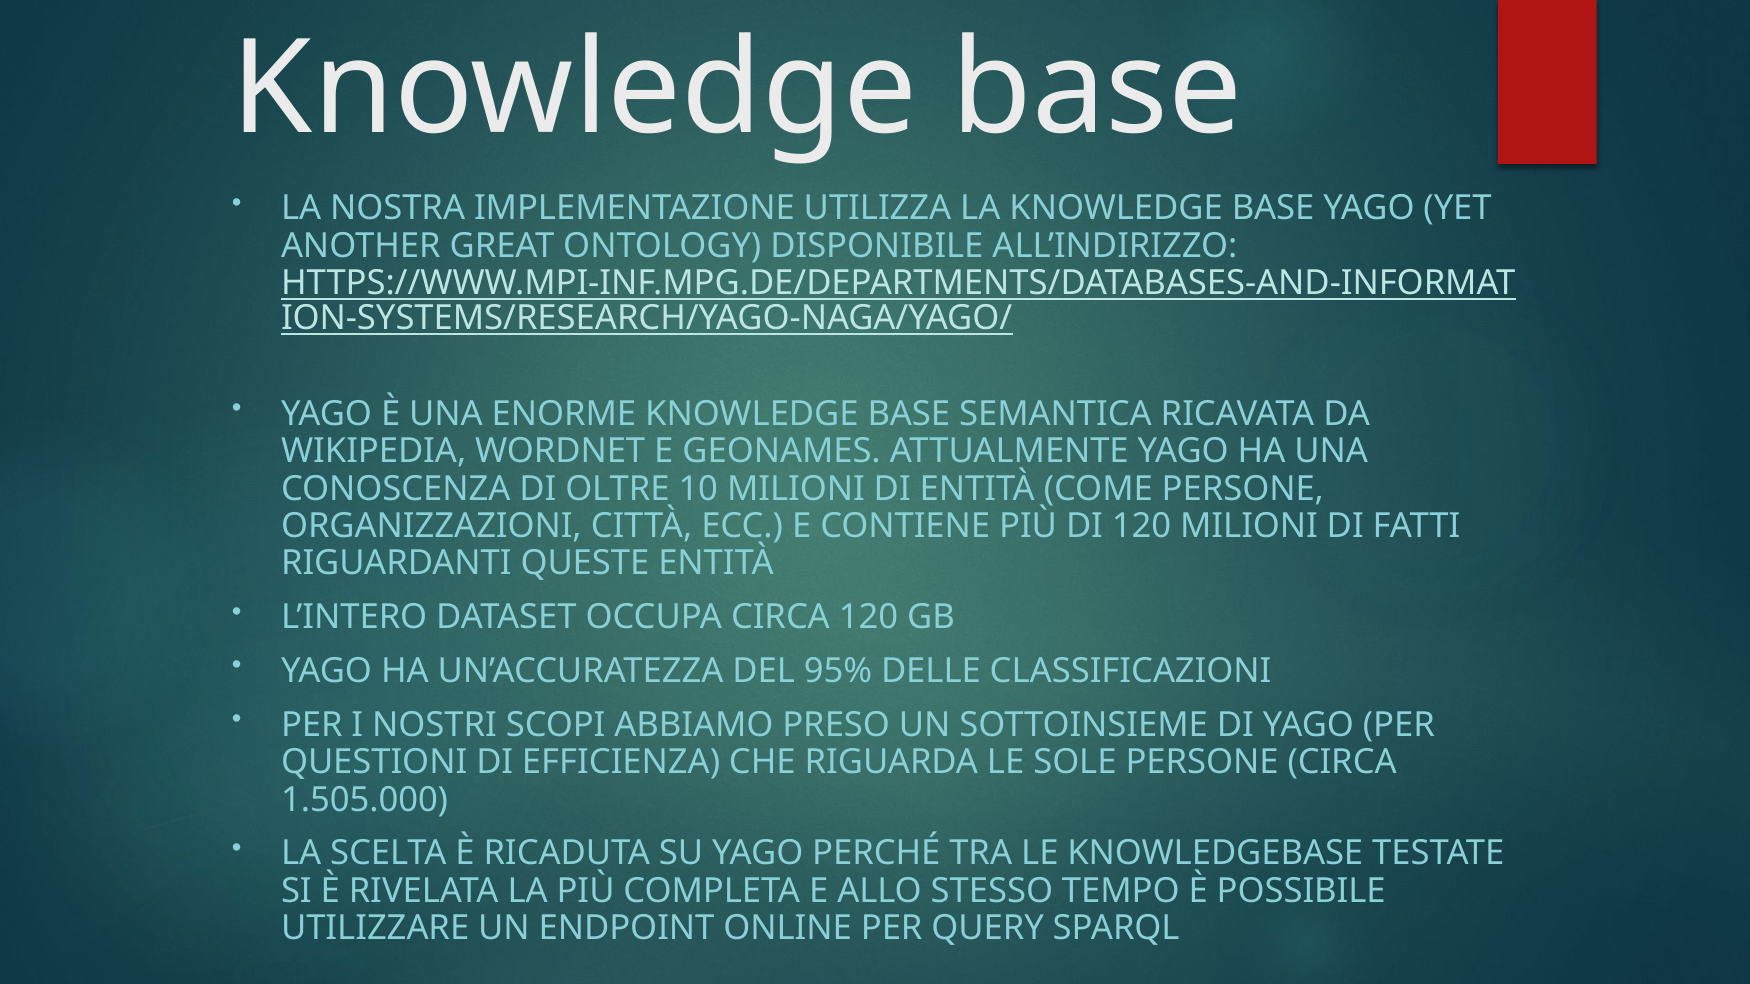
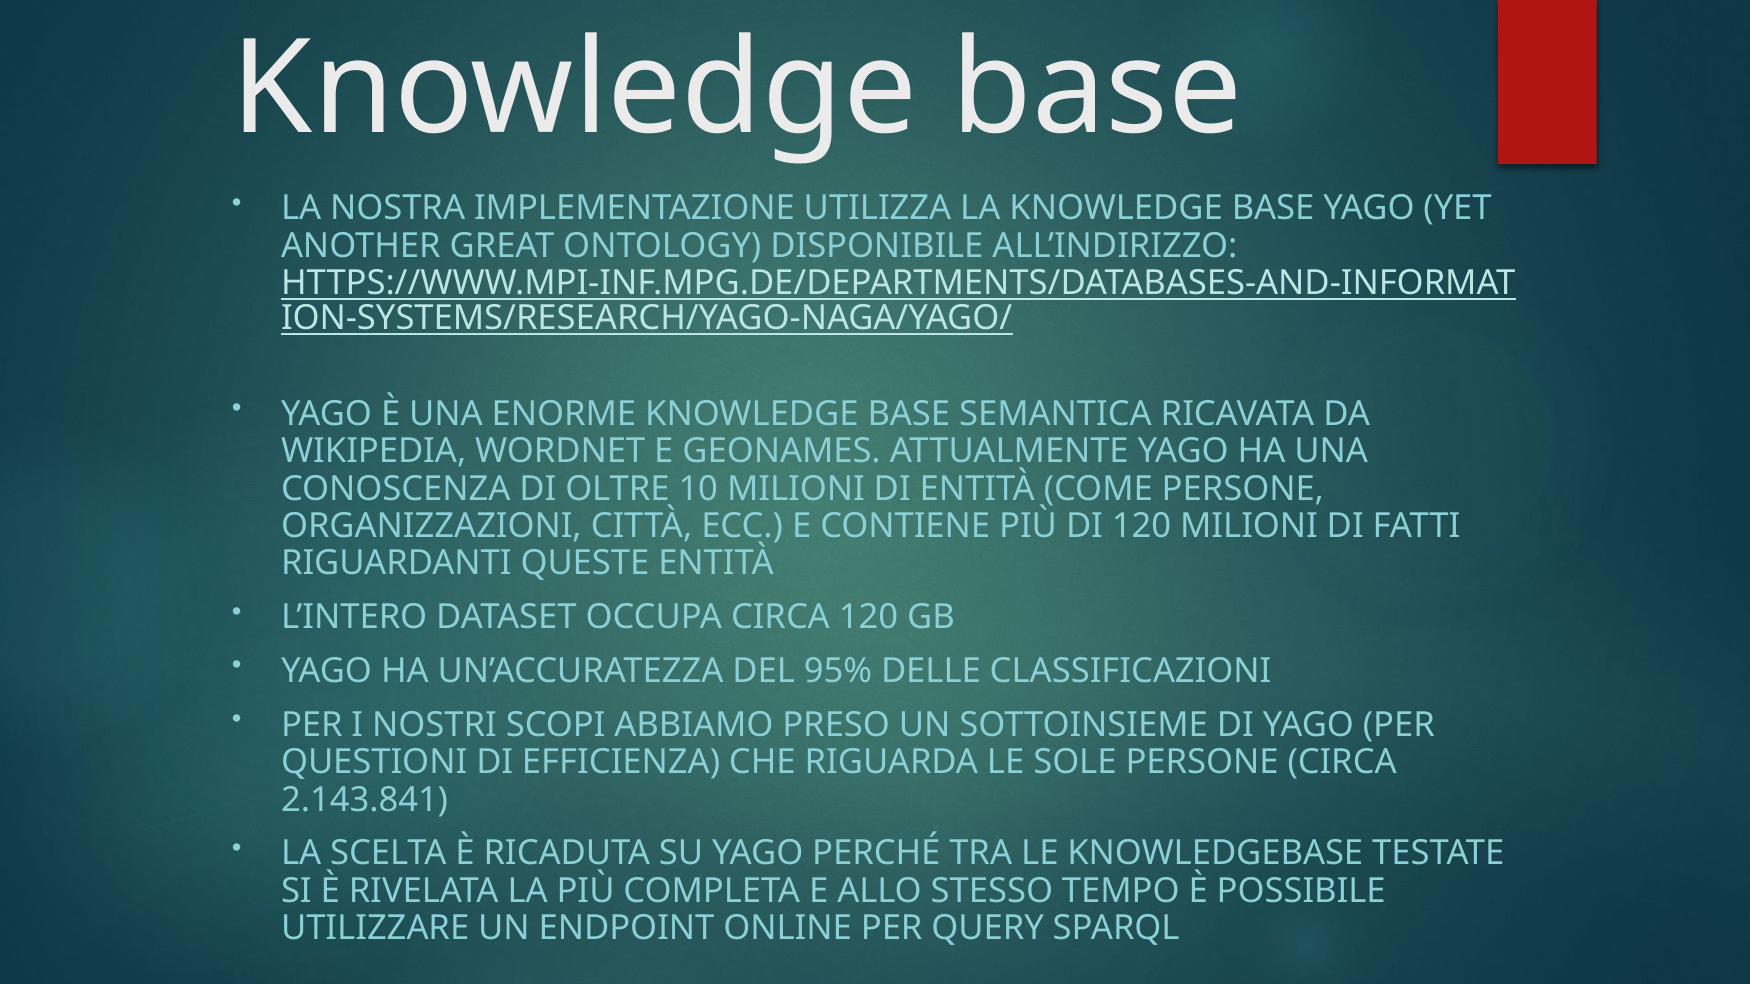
1.505.000: 1.505.000 -> 2.143.841 (365, 800)
